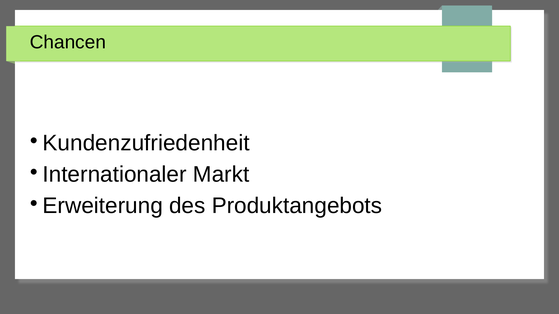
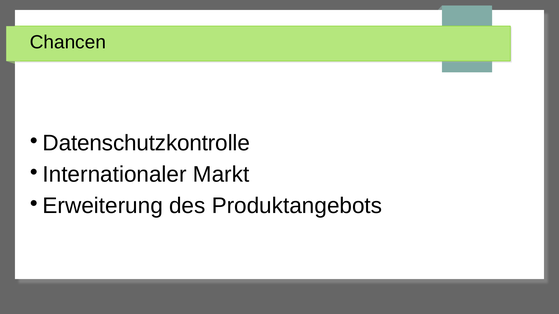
Kundenzufriedenheit: Kundenzufriedenheit -> Datenschutzkontrolle (146, 143)
